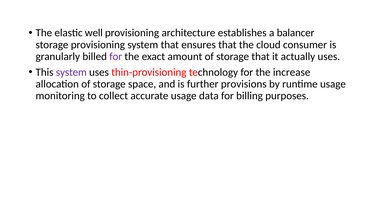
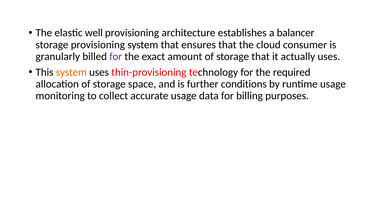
system colour: purple -> orange (71, 72)
increase: increase -> required (292, 72)
provisions: provisions -> conditions (244, 84)
